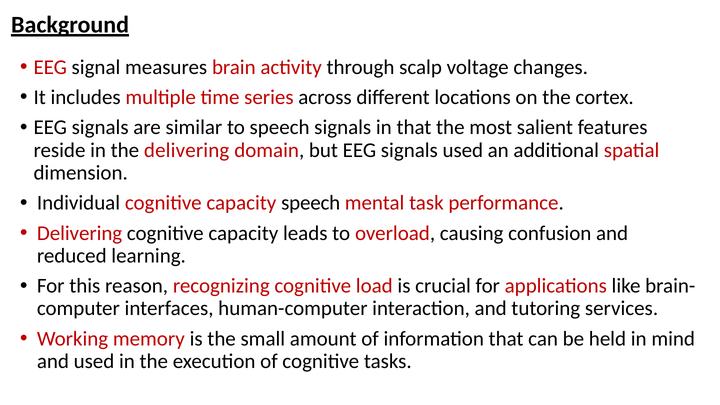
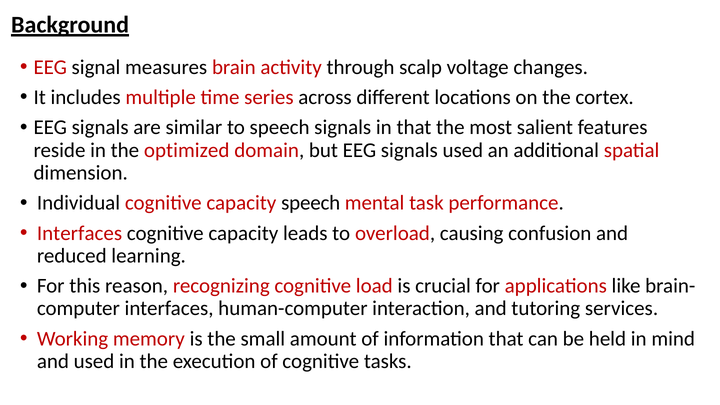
the delivering: delivering -> optimized (187, 150)
Delivering: Delivering -> Interfaces (80, 233)
